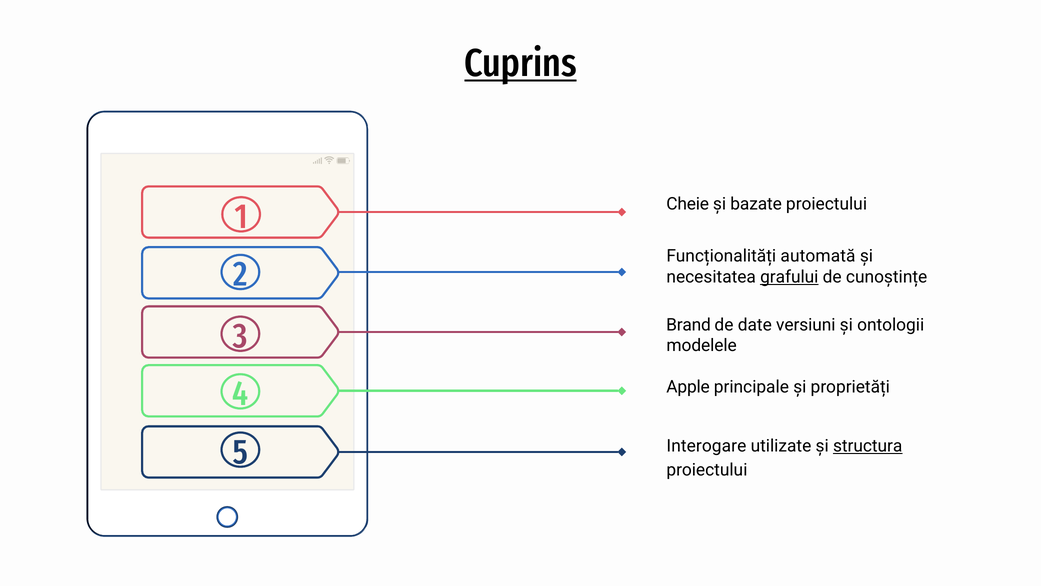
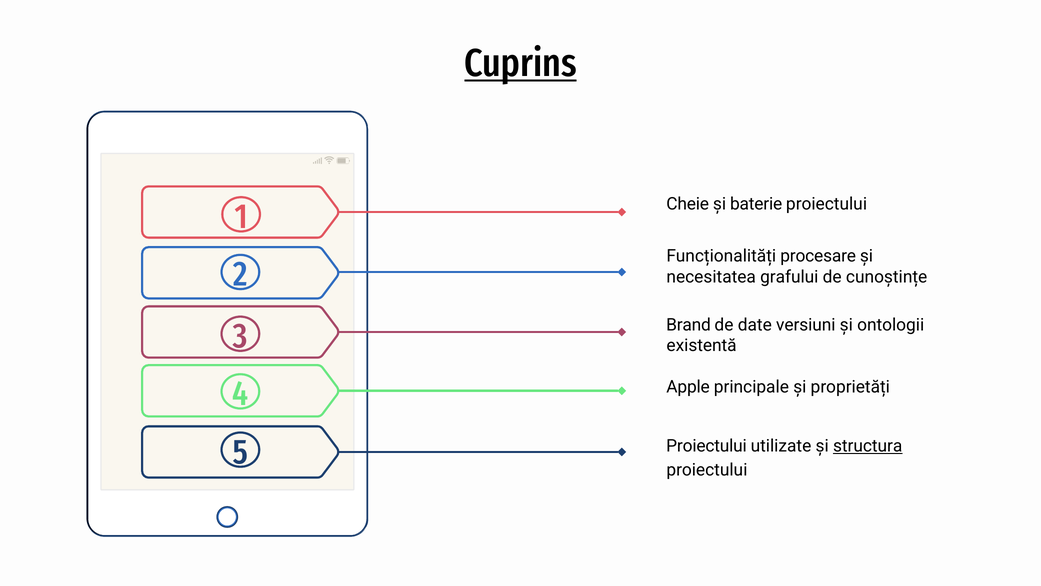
bazate: bazate -> baterie (756, 204)
automată: automată -> procesare (818, 256)
grafului underline: present -> none (789, 277)
modelele: modelele -> existentă (702, 346)
5 Interogare: Interogare -> Proiectului (707, 446)
